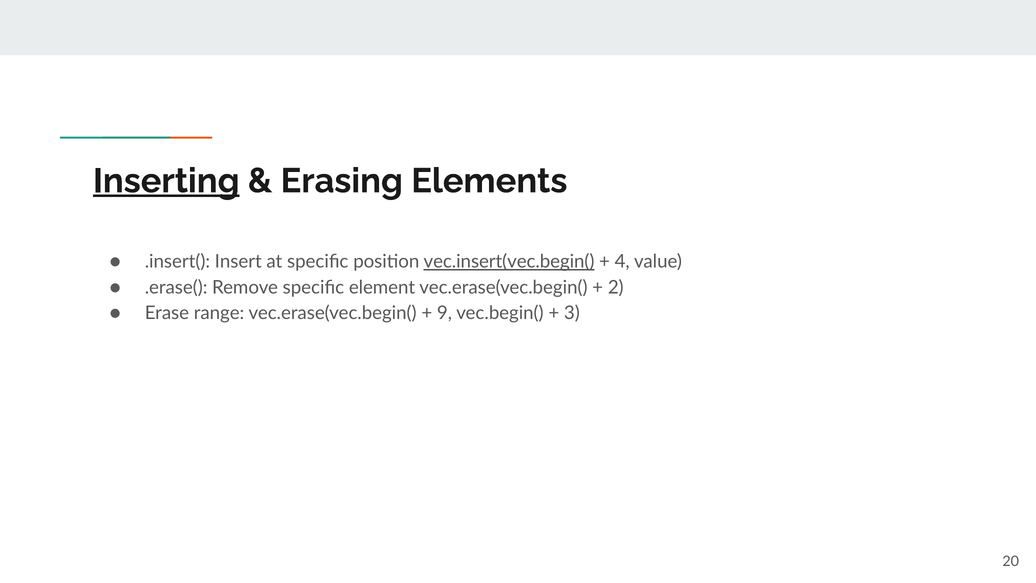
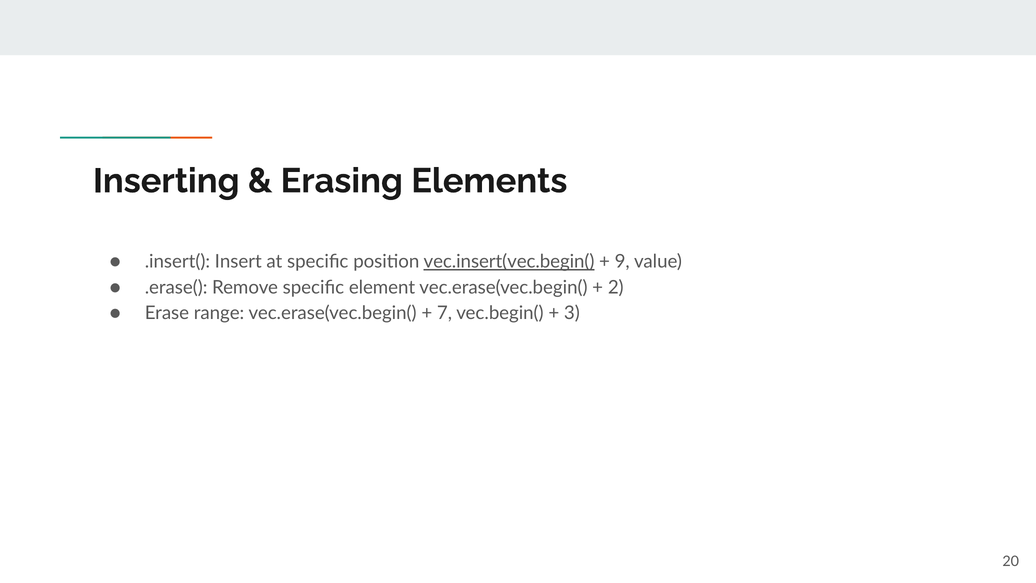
Inserting underline: present -> none (166, 181)
4: 4 -> 9 (622, 262)
9: 9 -> 7 (445, 313)
